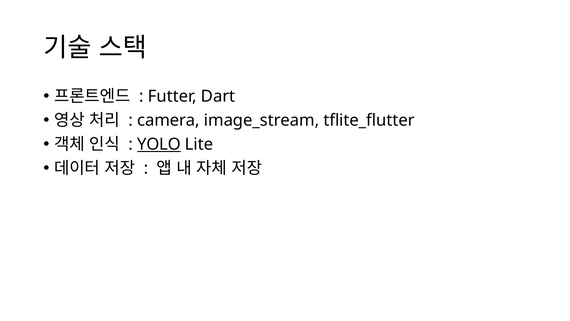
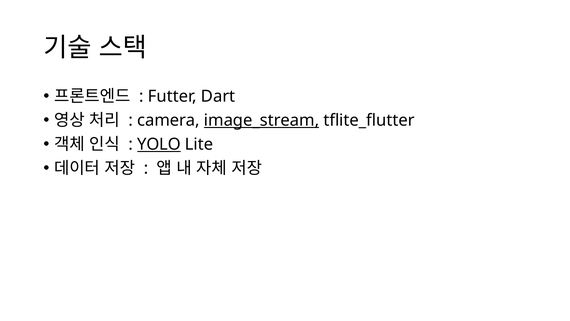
image_stream underline: none -> present (262, 120)
